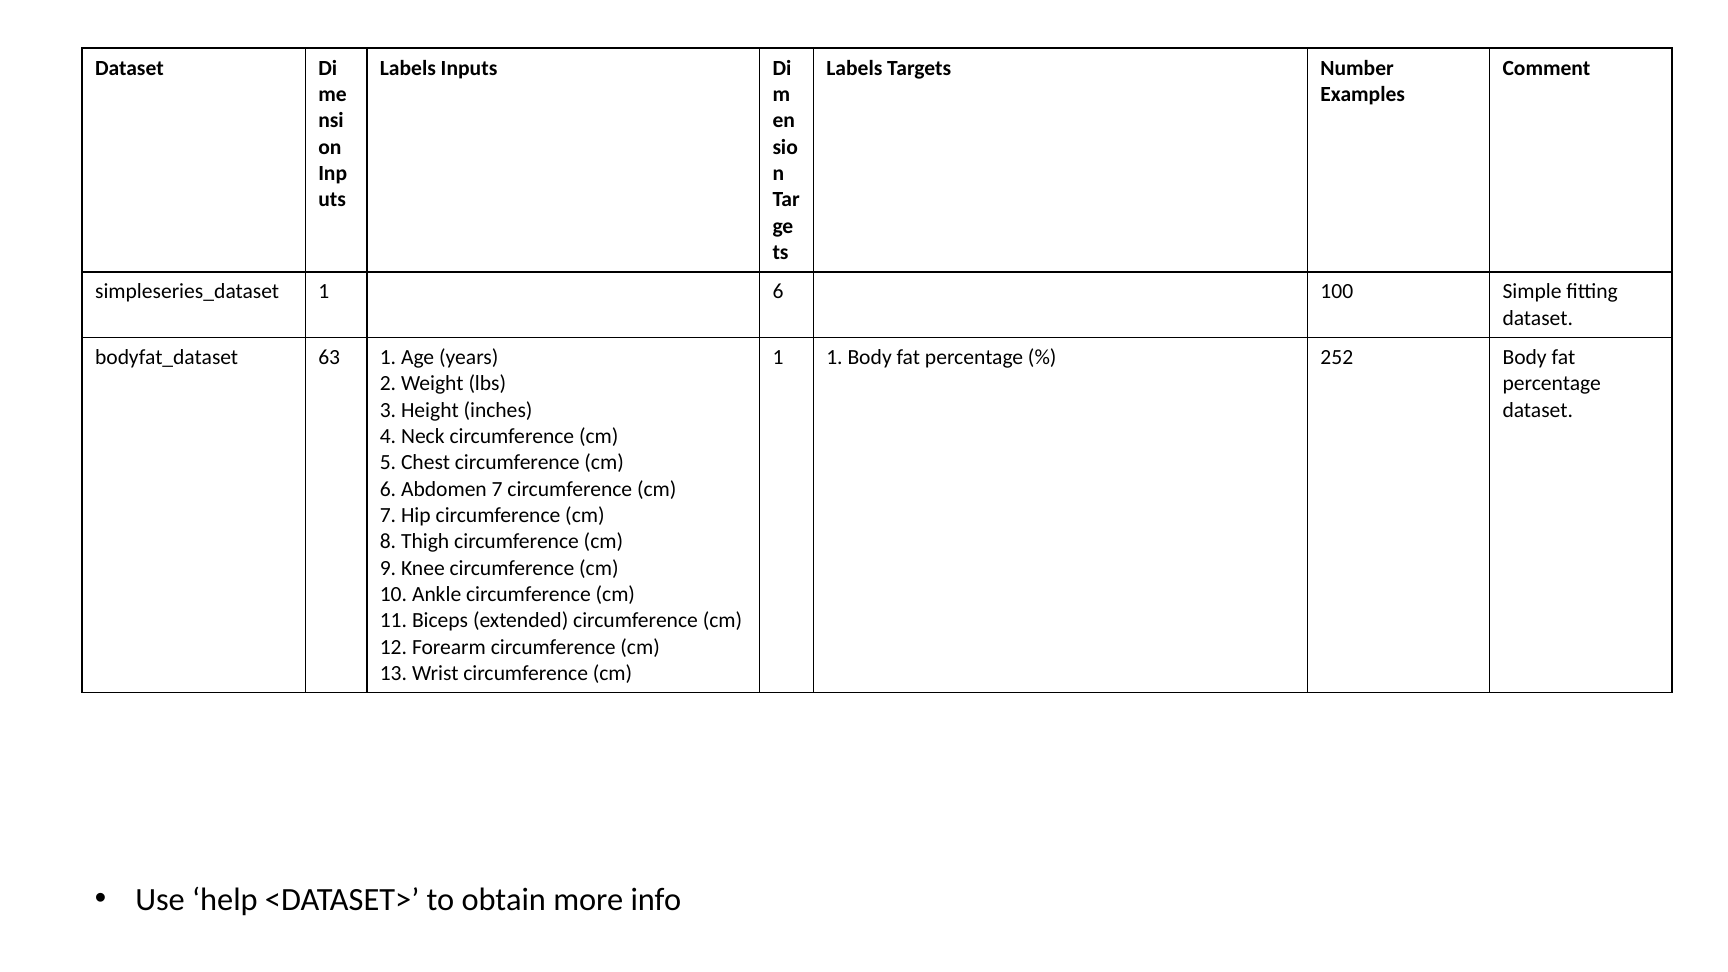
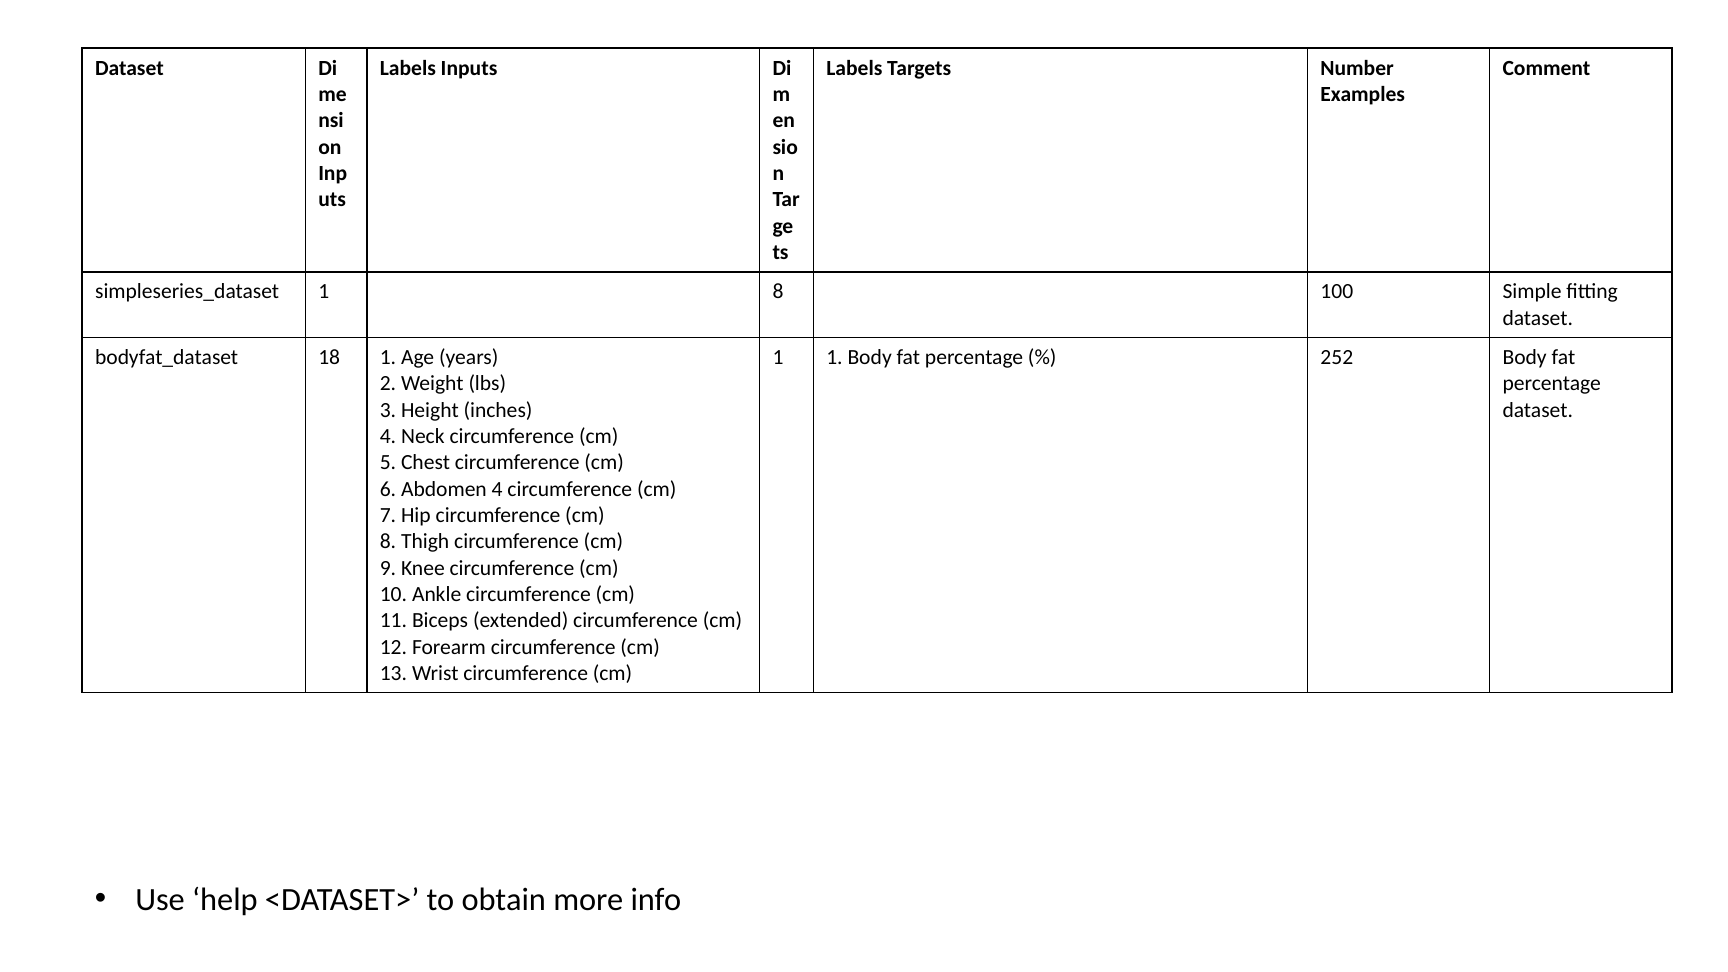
1 6: 6 -> 8 (778, 292)
63: 63 -> 18 (329, 357)
Abdomen 7: 7 -> 4 (497, 489)
